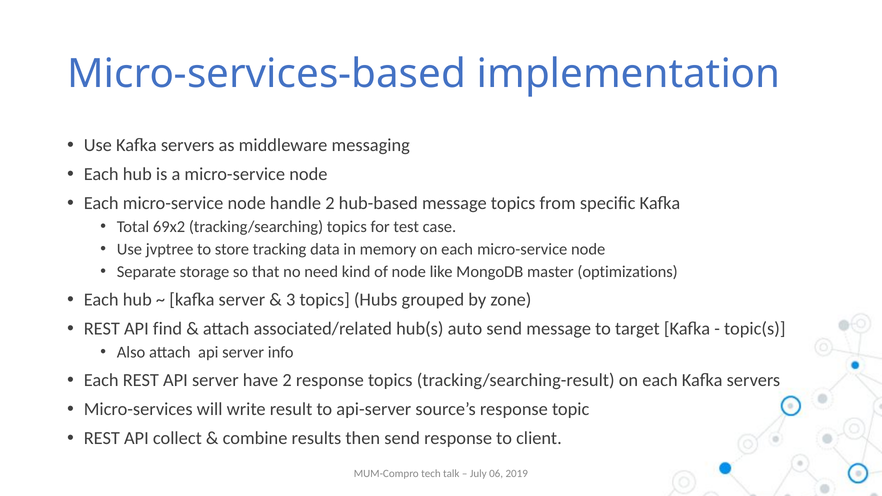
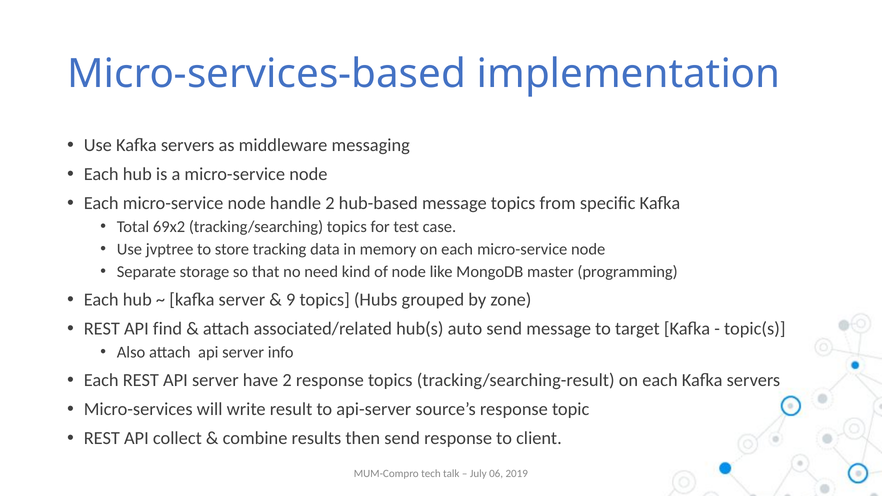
optimizations: optimizations -> programming (628, 272)
3: 3 -> 9 (291, 300)
